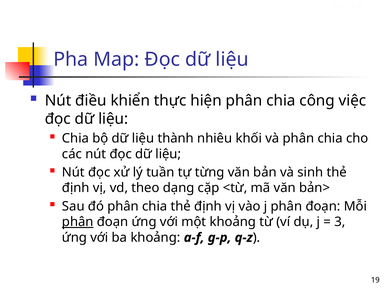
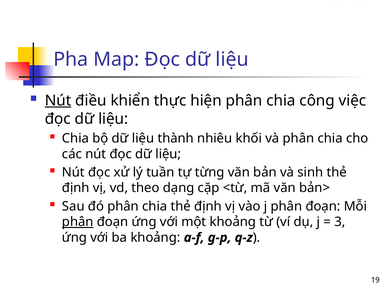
Nút underline: none -> present (58, 101)
